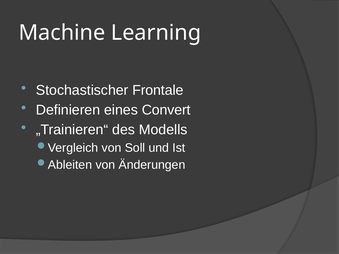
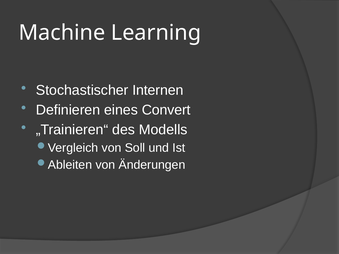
Frontale: Frontale -> Internen (158, 90)
